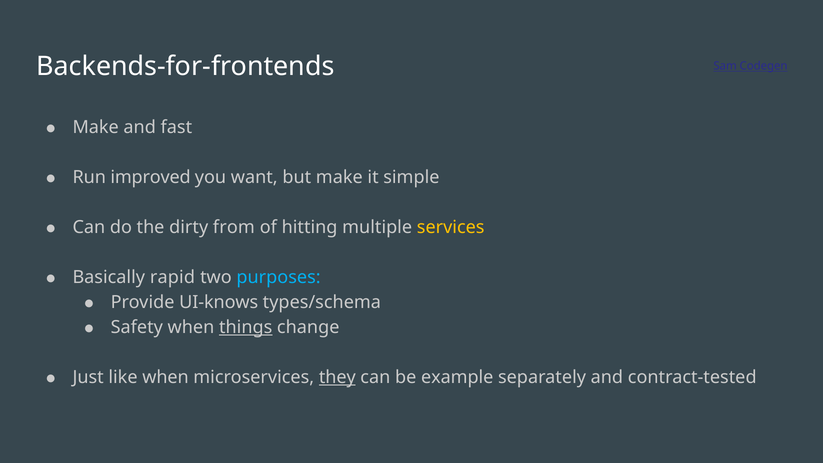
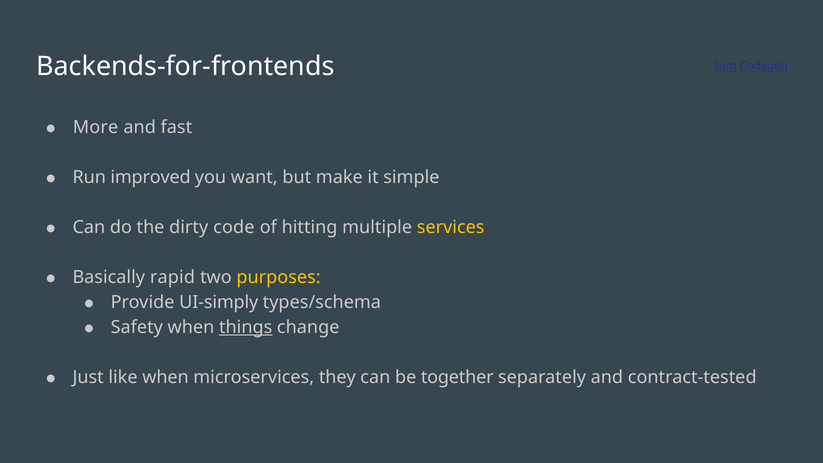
Make: Make -> More (96, 127)
from: from -> code (234, 227)
purposes colour: light blue -> yellow (279, 277)
UI-knows: UI-knows -> UI-simply (219, 302)
they underline: present -> none (337, 377)
example: example -> together (457, 377)
